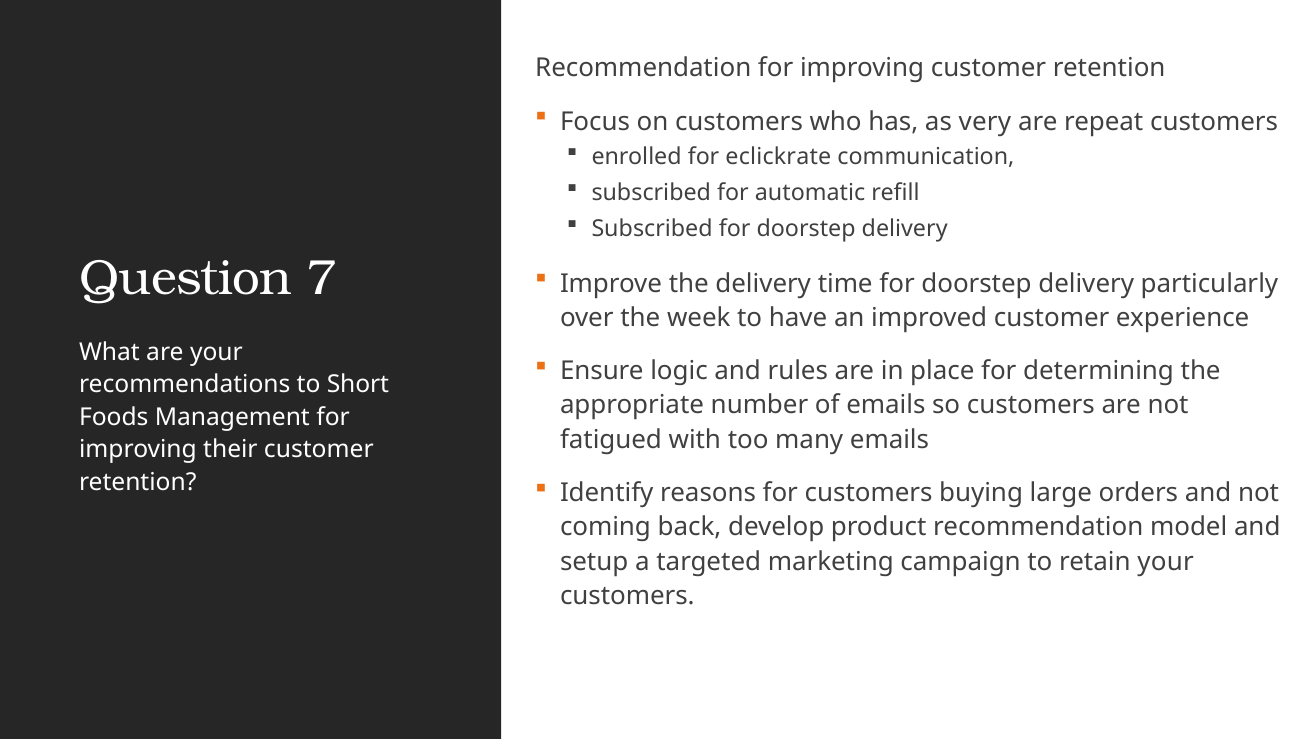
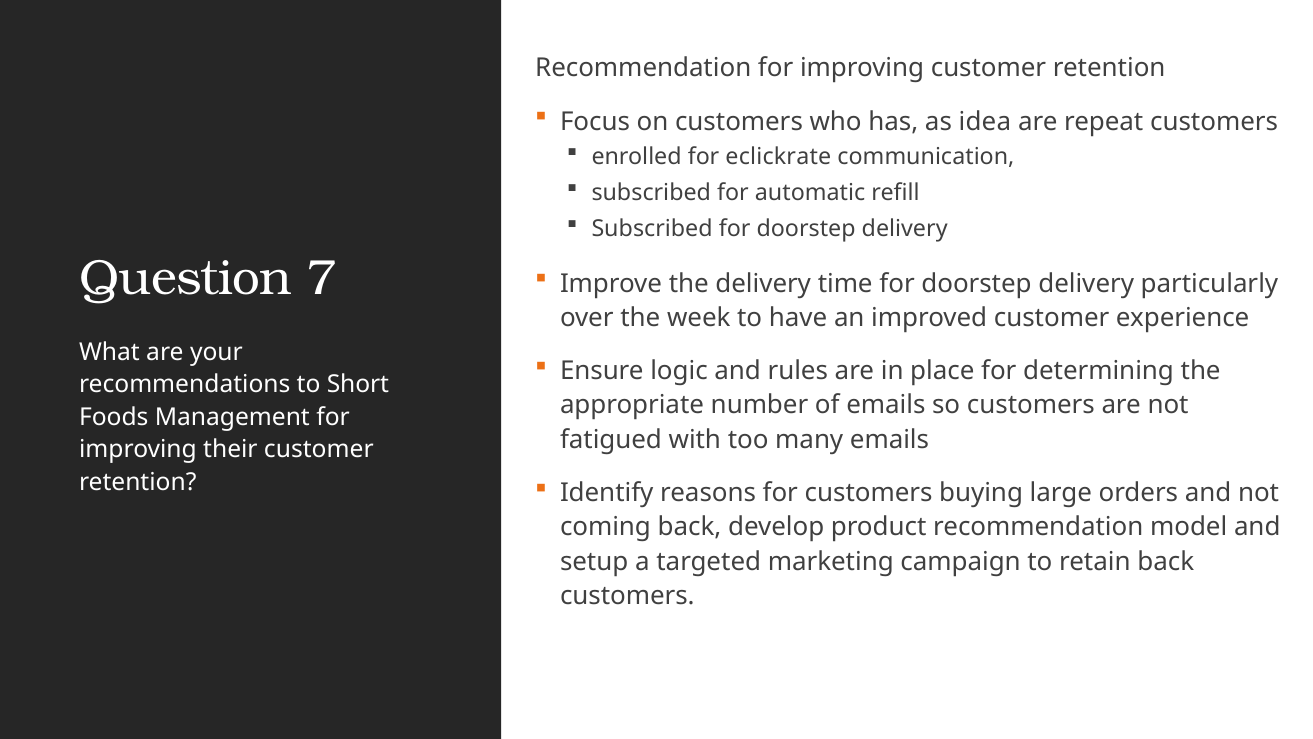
very: very -> idea (985, 121)
retain your: your -> back (1166, 561)
